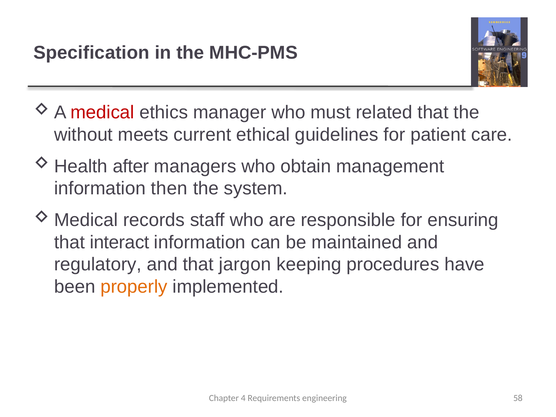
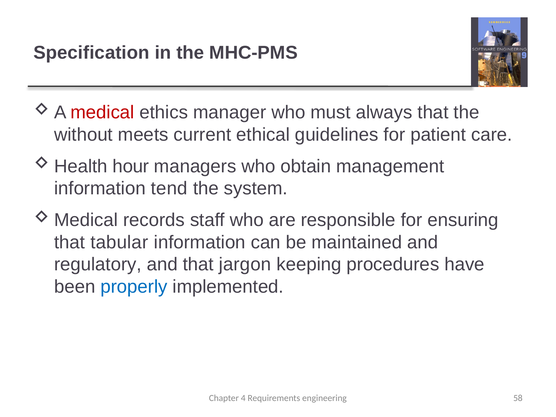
related: related -> always (384, 112)
after: after -> hour (131, 166)
then: then -> tend (169, 188)
interact: interact -> tabular (119, 242)
properly colour: orange -> blue (134, 287)
